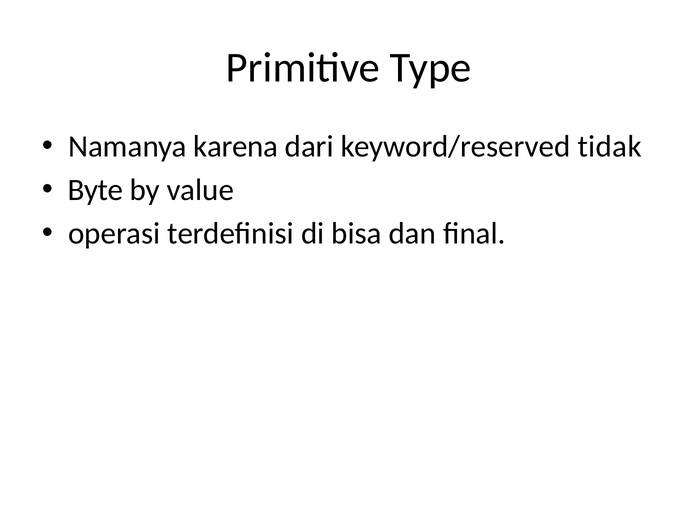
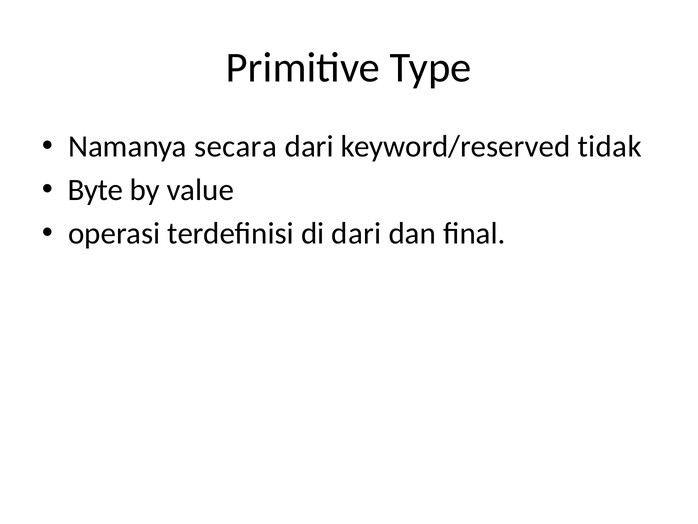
karena: karena -> secara (236, 146)
di bisa: bisa -> dari (356, 233)
